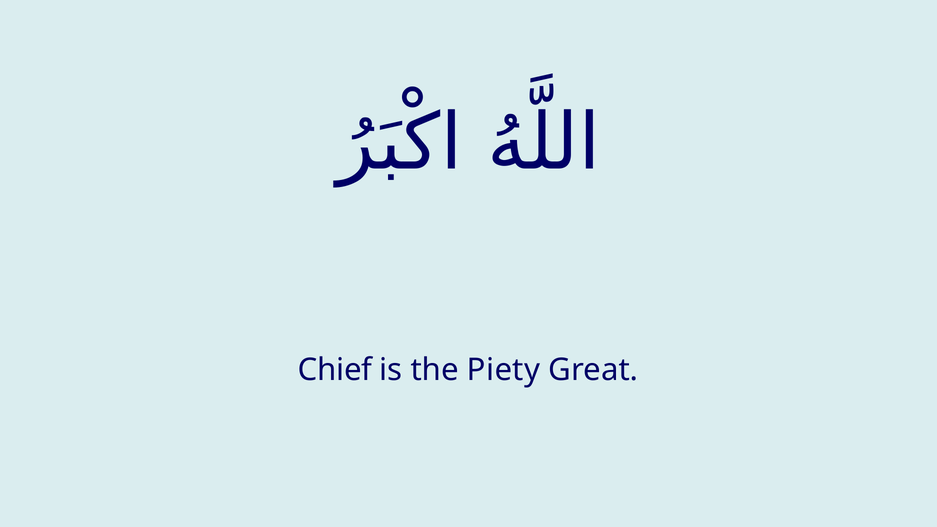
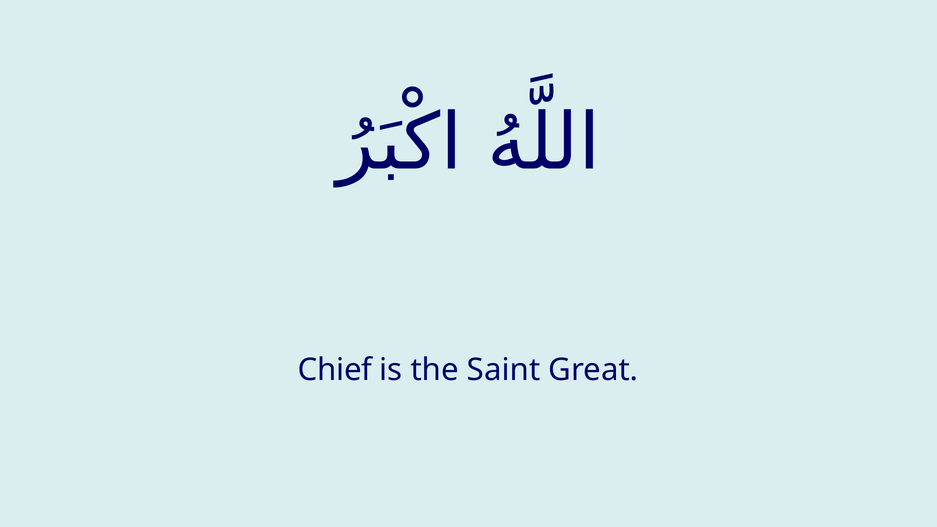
Piety: Piety -> Saint (504, 370)
